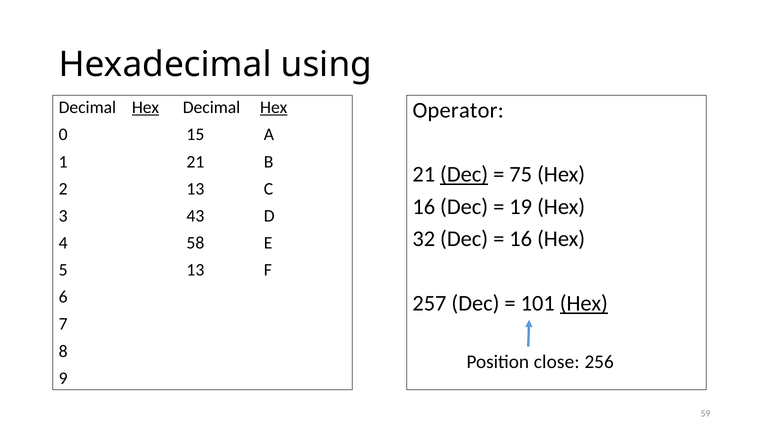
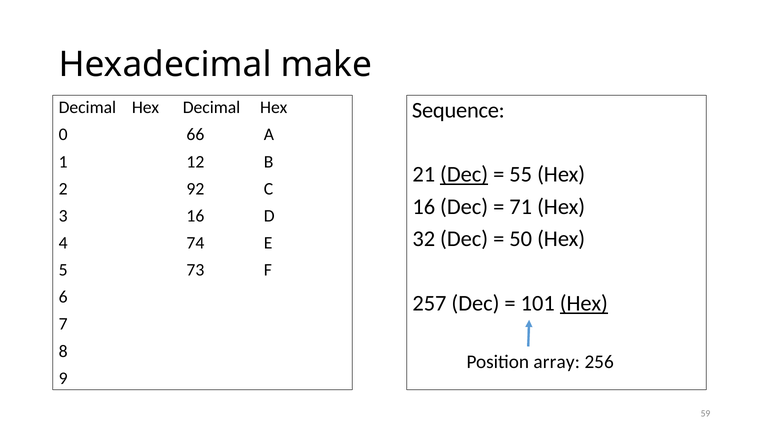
using: using -> make (326, 65)
Hex underline: present -> none (146, 107)
Hex underline: present -> none (274, 107)
Operator: Operator -> Sequence (458, 110)
15: 15 -> 66 (195, 135)
1 21: 21 -> 12 (195, 162)
75: 75 -> 55 (521, 174)
2 13: 13 -> 92 (195, 189)
19: 19 -> 71 (521, 207)
3 43: 43 -> 16 (195, 216)
16: 16 -> 50 (521, 239)
58: 58 -> 74 (195, 243)
5 13: 13 -> 73 (195, 270)
close: close -> array (557, 362)
